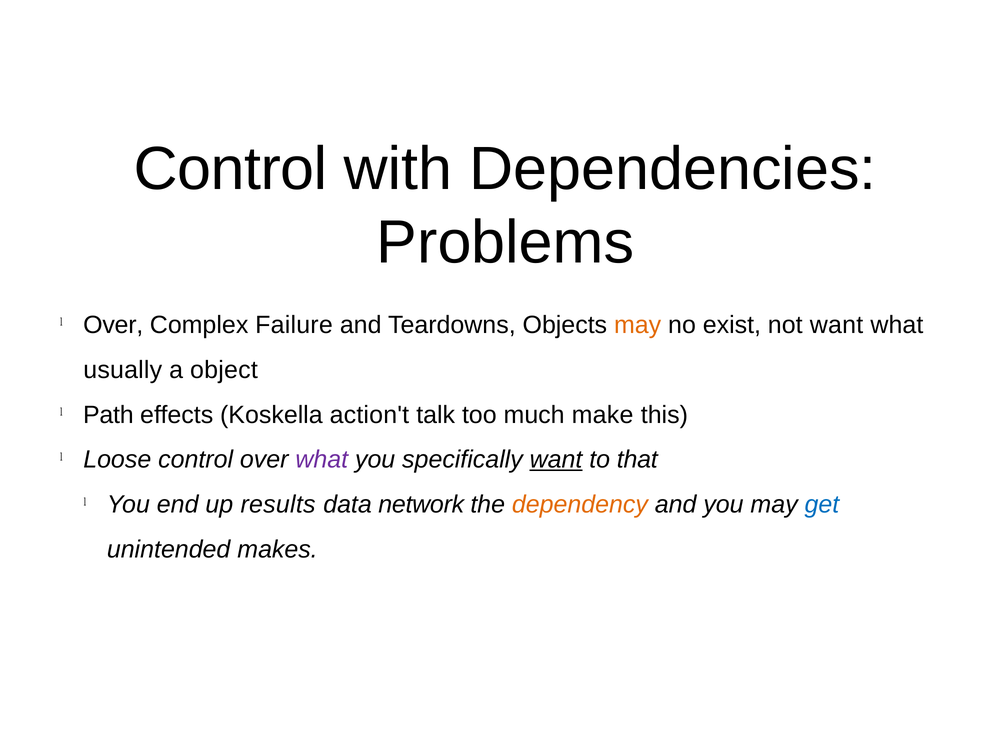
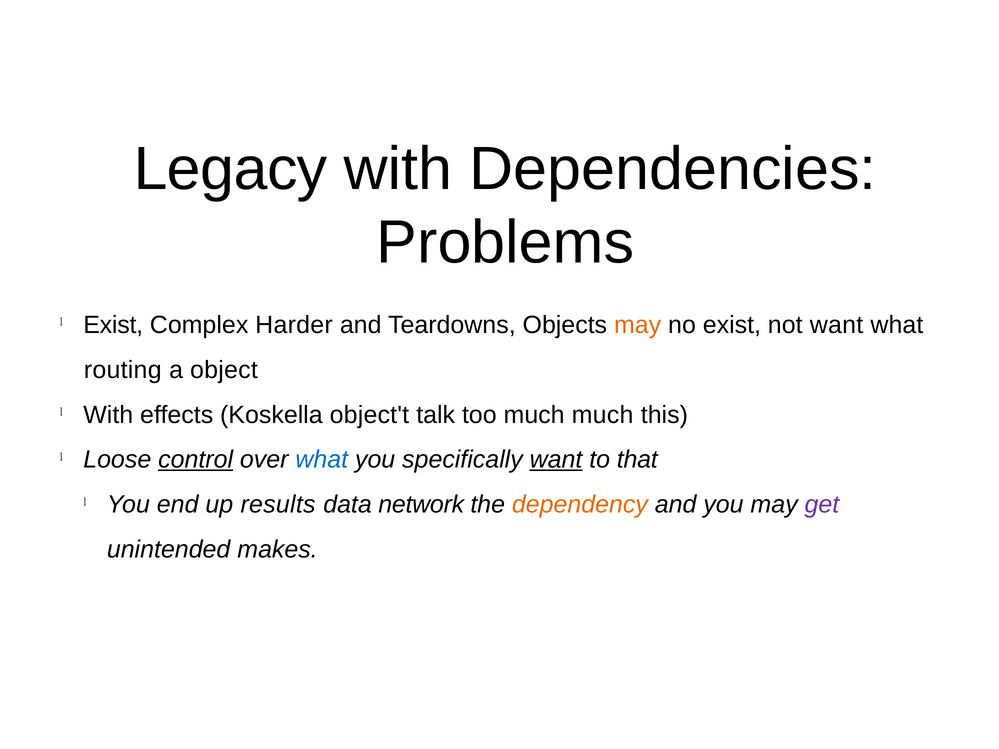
Control: Control -> Legacy (231, 169)
Over: Over -> Exist (113, 325)
Failure: Failure -> Harder (294, 325)
usually: usually -> routing (123, 370)
Path: Path -> With (108, 415)
action't: action't -> object't (369, 415)
much make: make -> much (603, 415)
control underline: none -> present (196, 460)
what colour: purple -> blue (322, 460)
get colour: blue -> purple (822, 505)
